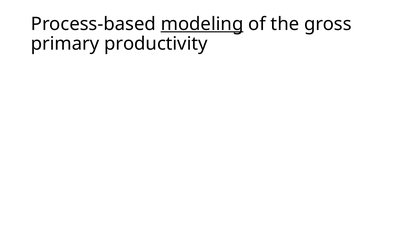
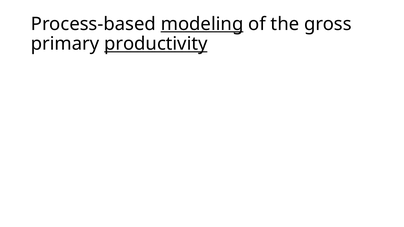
productivity underline: none -> present (156, 44)
